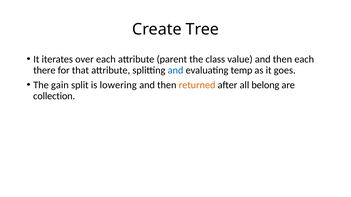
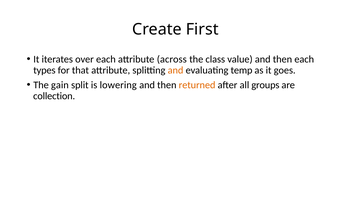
Tree: Tree -> First (202, 29)
parent: parent -> across (172, 59)
there: there -> types (44, 70)
and colour: blue -> orange (176, 70)
belong: belong -> groups (265, 85)
